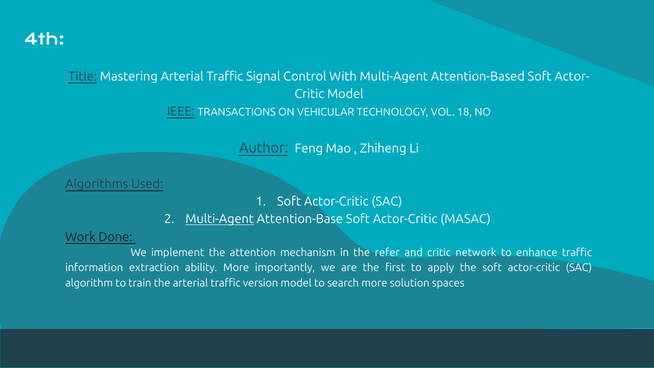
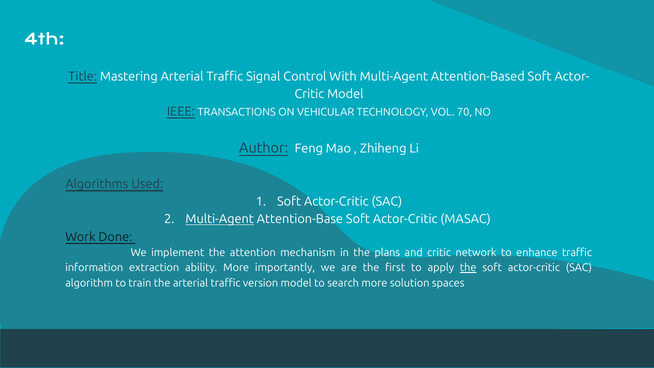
18: 18 -> 70 (465, 112)
refer: refer -> plans (387, 253)
the underline: none -> present (468, 268)
